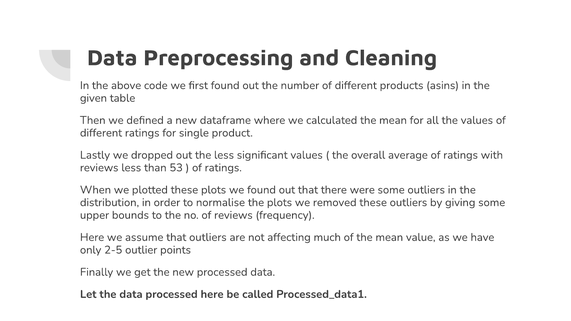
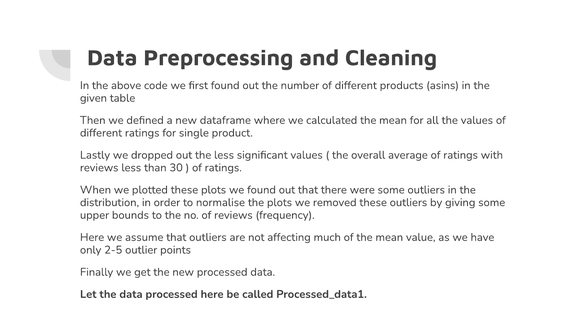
53: 53 -> 30 (176, 168)
